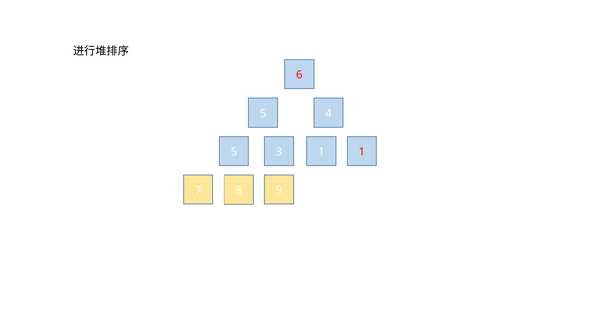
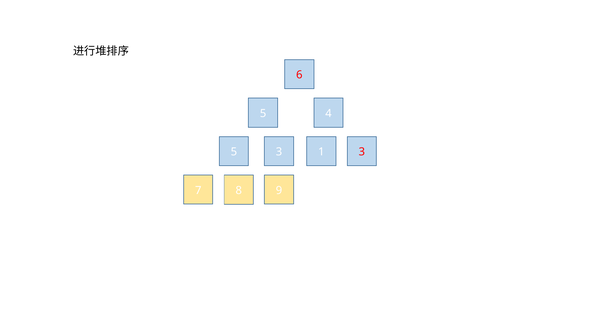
1 1: 1 -> 3 (362, 152)
